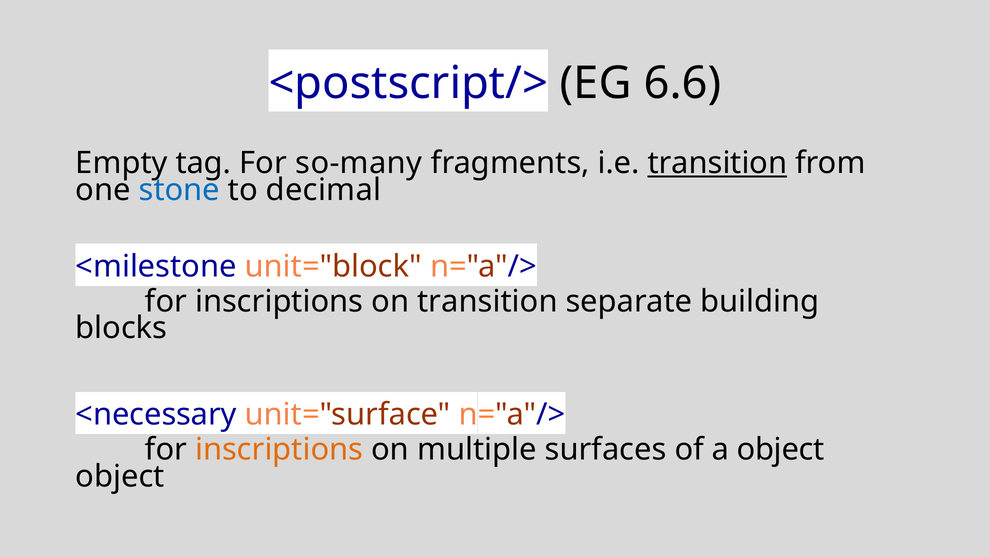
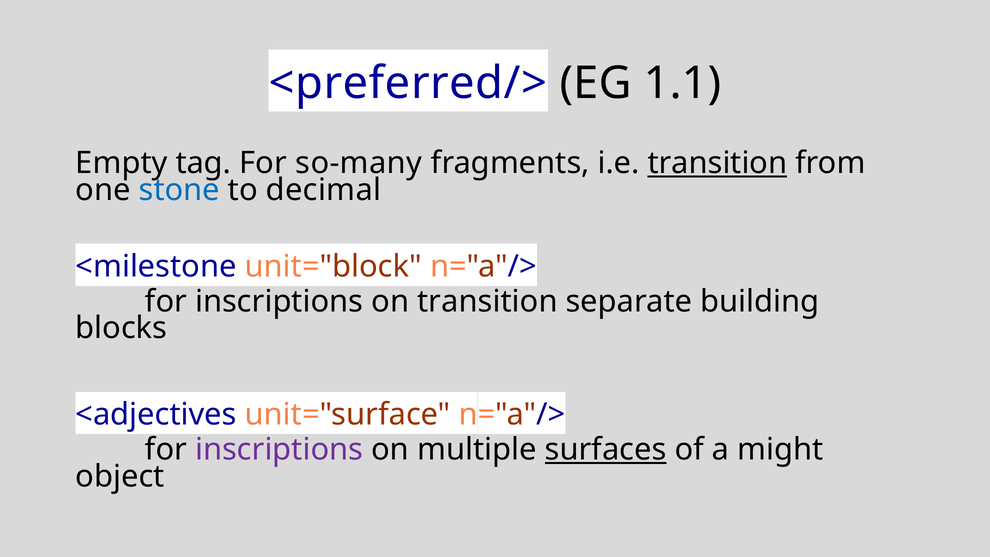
<postscript/>: <postscript/> -> <preferred/> (408, 83)
6.6: 6.6 -> 1.1 (682, 83)
<necessary: <necessary -> <adjectives (156, 415)
inscriptions colour: orange -> purple (279, 450)
surfaces underline: none -> present (606, 450)
a object: object -> might (780, 450)
